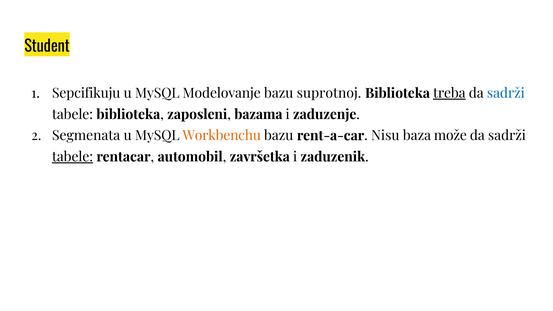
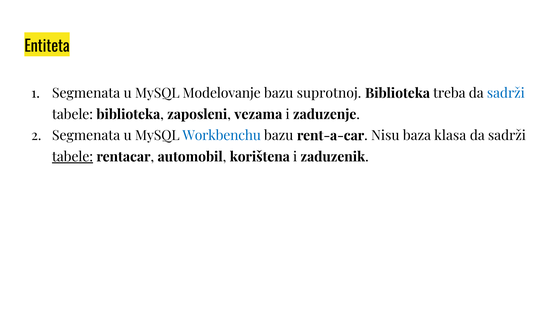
Student: Student -> Entiteta (47, 46)
Sepcifikuju: Sepcifikuju -> Segmenata (86, 93)
treba underline: present -> none (449, 93)
bazama: bazama -> vezama (258, 115)
Workbenchu colour: orange -> blue (222, 136)
može: može -> klasa (450, 136)
završetka: završetka -> korištena (260, 157)
